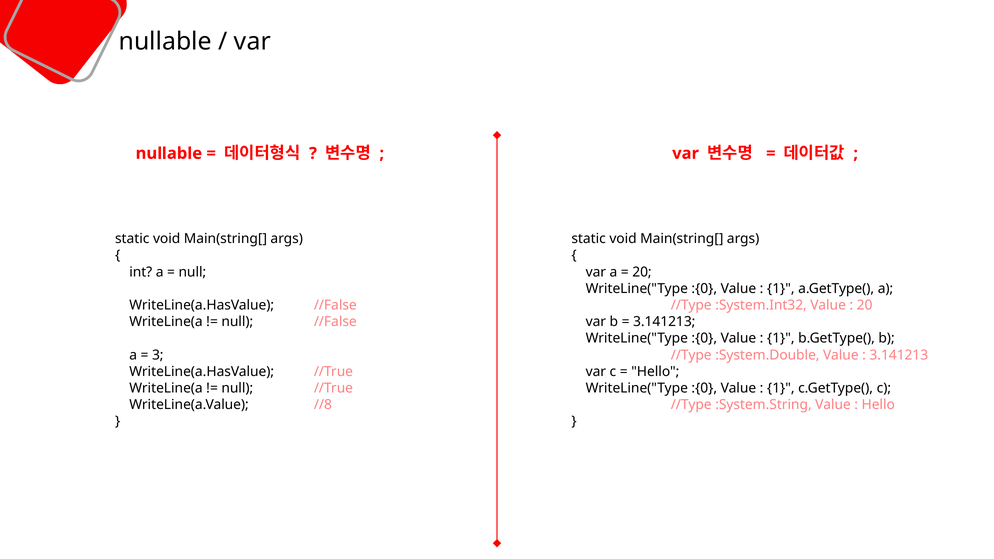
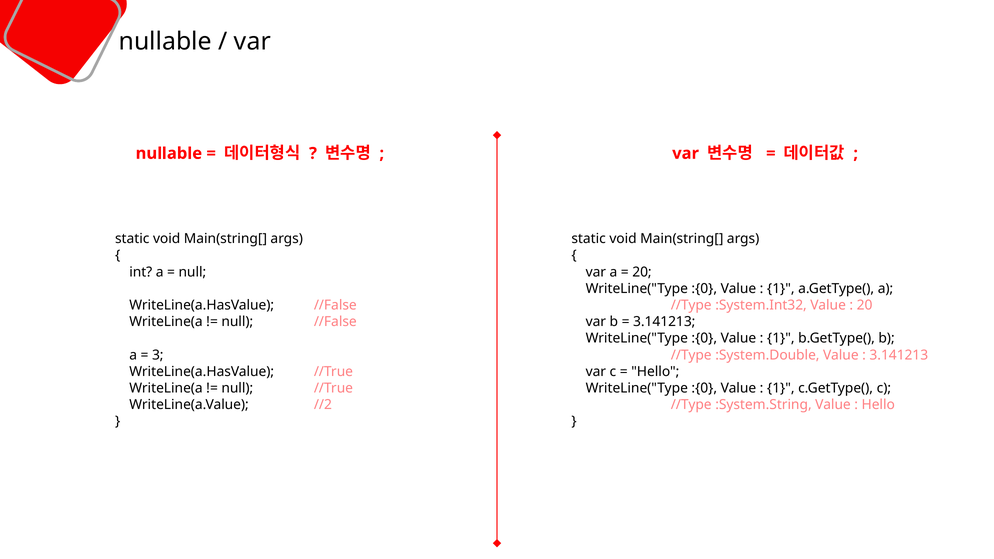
//8: //8 -> //2 (323, 405)
